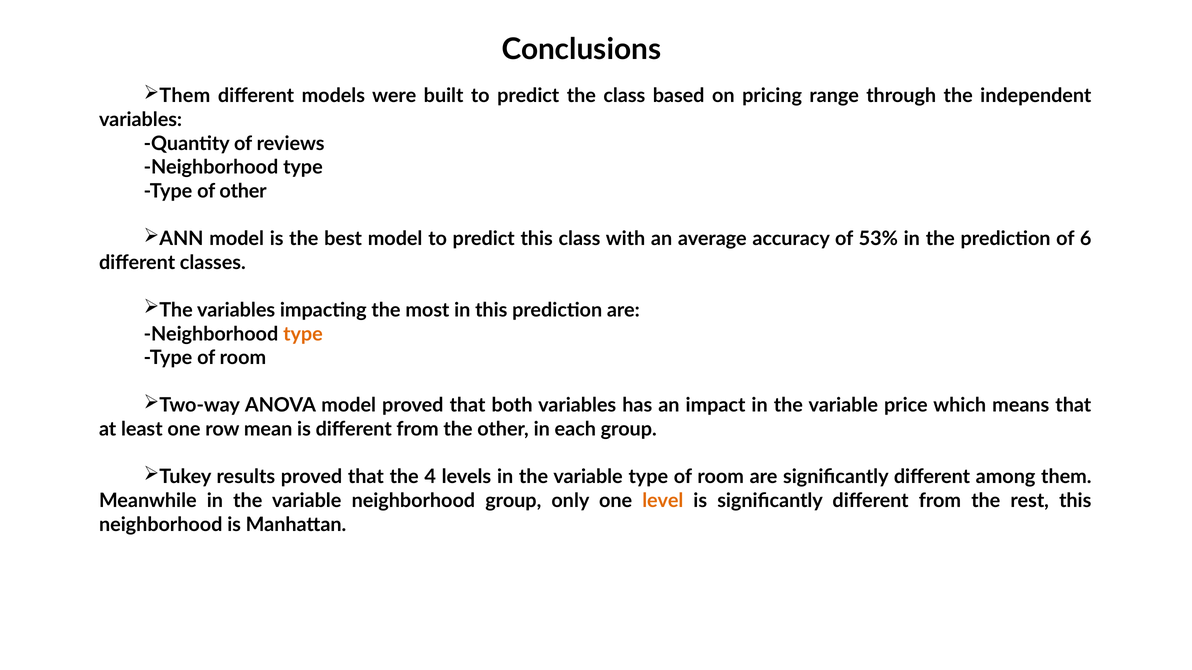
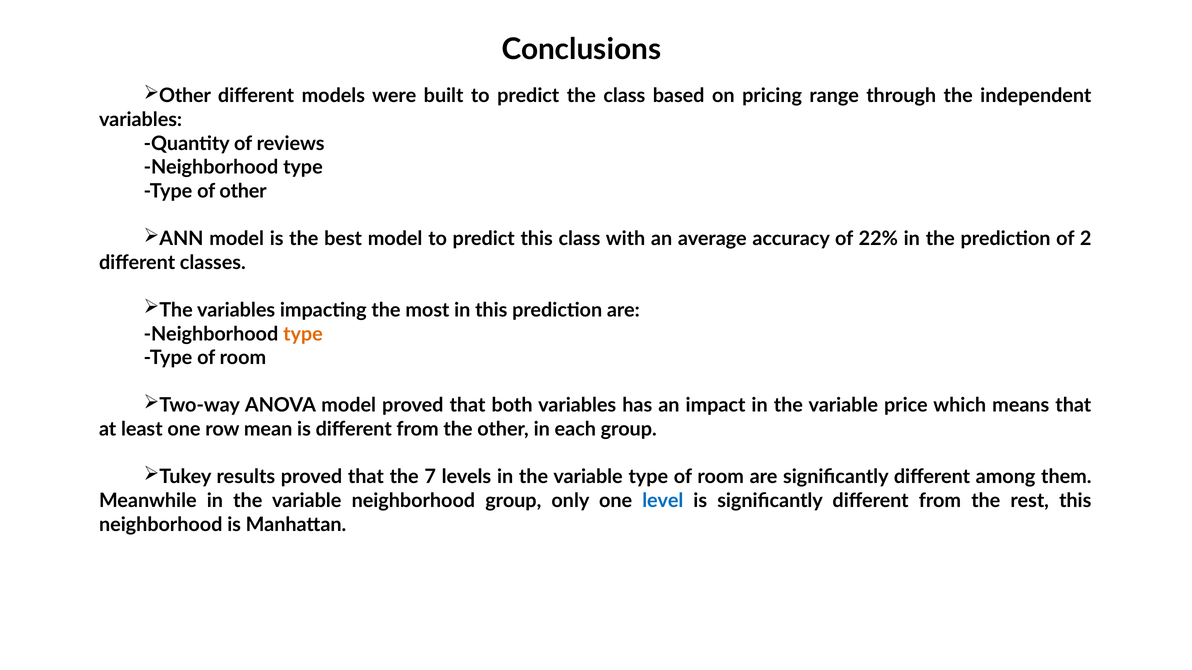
Them: Them -> Other (185, 96)
53%: 53% -> 22% (878, 239)
6: 6 -> 2 (1086, 239)
4: 4 -> 7 (430, 477)
level colour: orange -> blue (663, 501)
